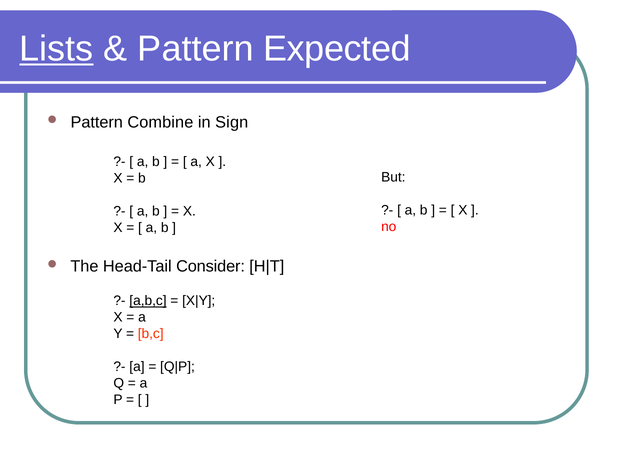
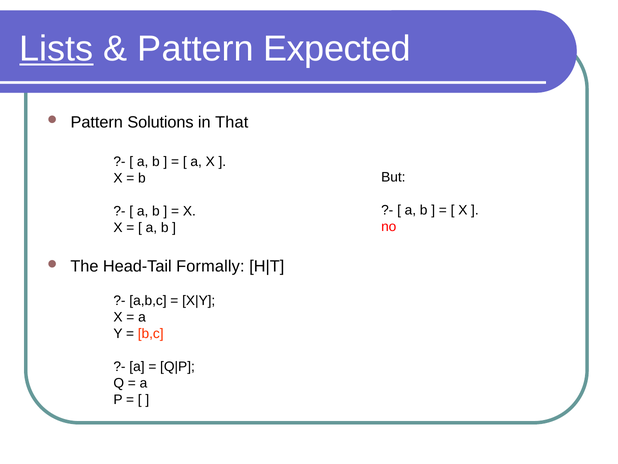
Combine: Combine -> Solutions (160, 122)
Sign: Sign -> That (232, 122)
Consider: Consider -> Formally (210, 266)
a,b,c underline: present -> none (148, 301)
